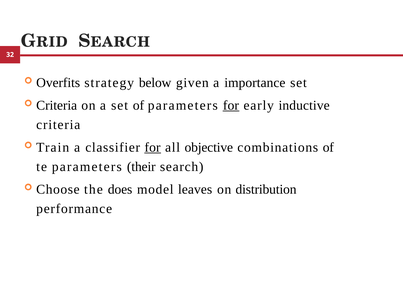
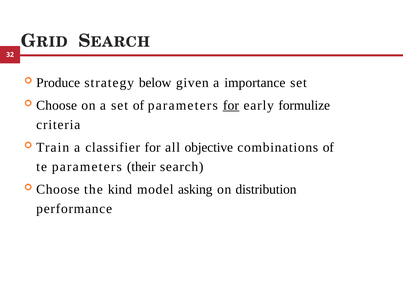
Overfits: Overfits -> Produce (58, 83)
Criteria: Criteria -> Choose (57, 105)
inductive: inductive -> formulize (304, 105)
for underline: present -> none (153, 147)
does: does -> kind (120, 189)
leaves: leaves -> asking (195, 189)
